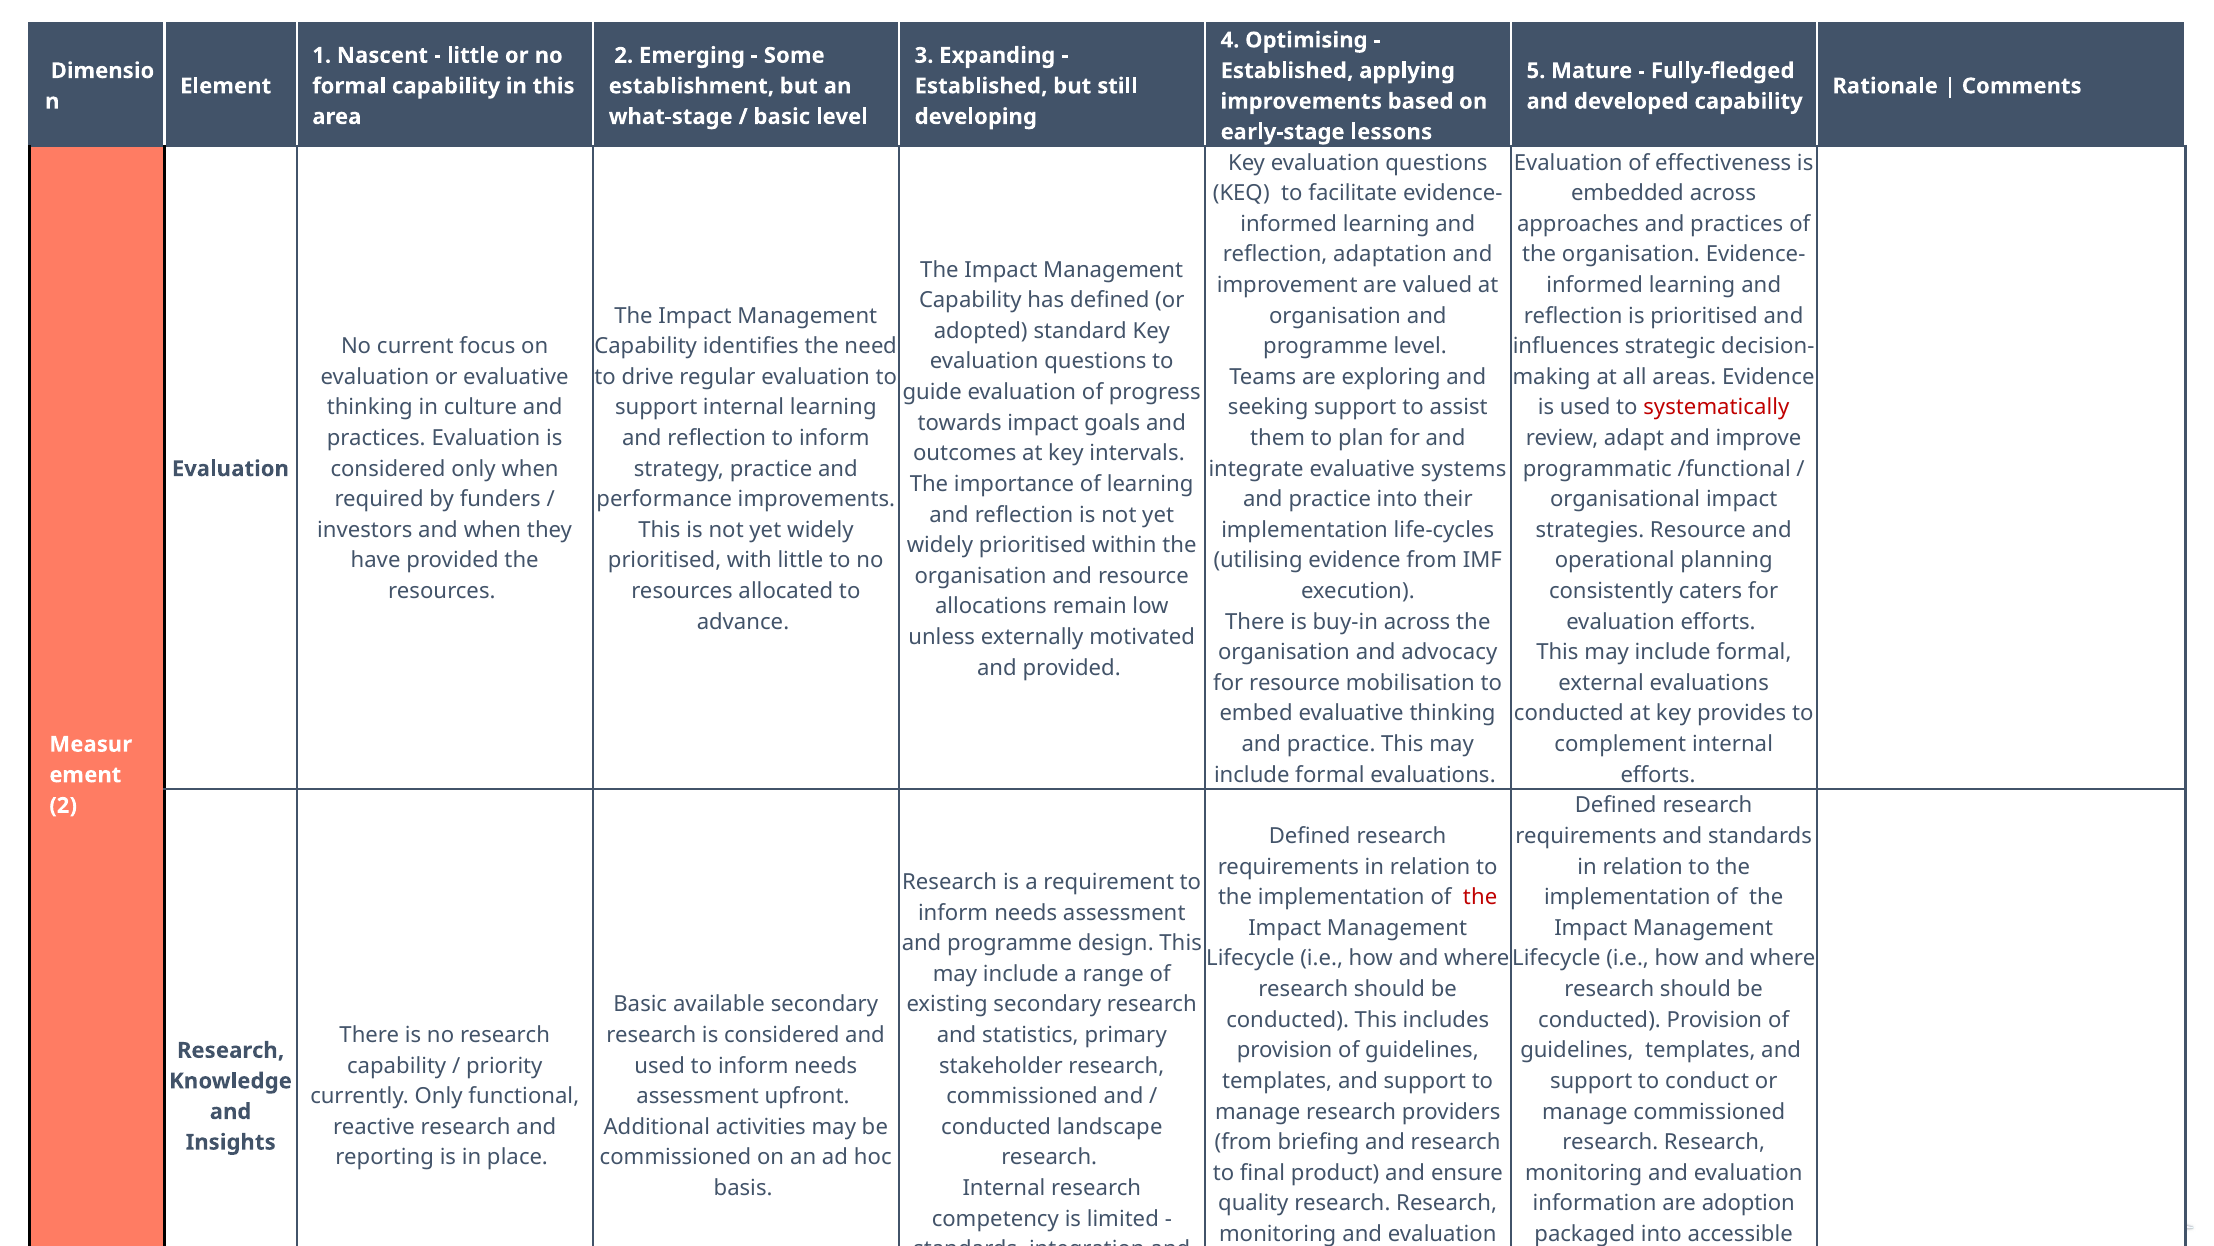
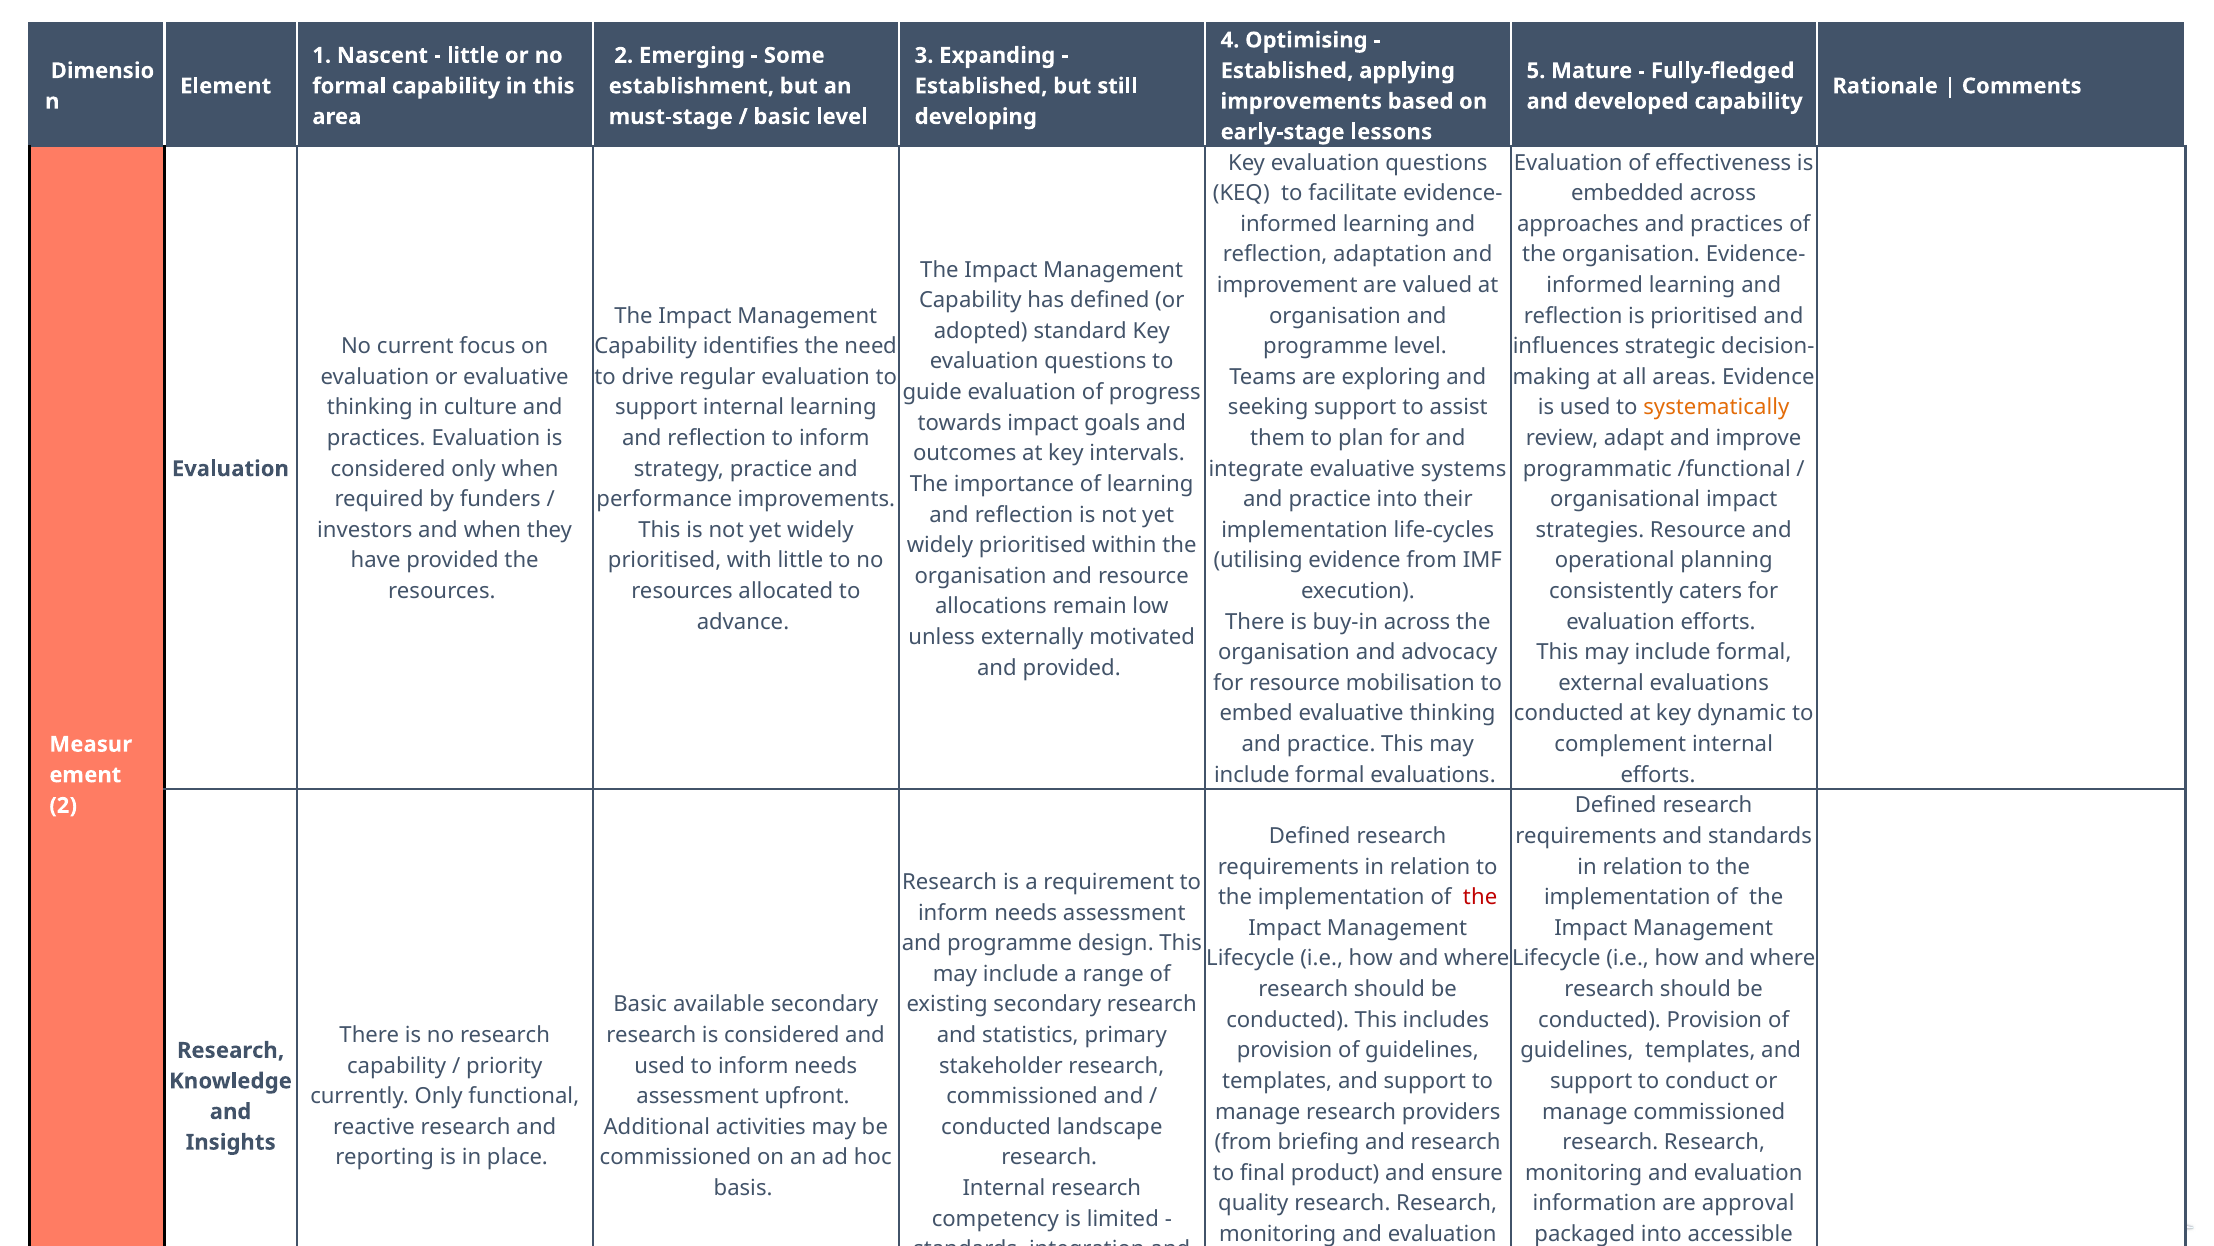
what-stage: what-stage -> must-stage (671, 117)
systematically colour: red -> orange (1716, 407)
provides: provides -> dynamic (1741, 713)
adoption: adoption -> approval (1748, 1203)
